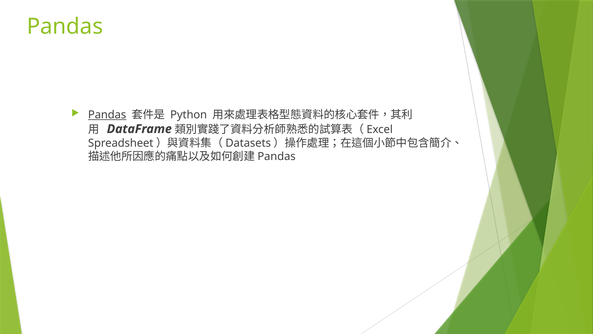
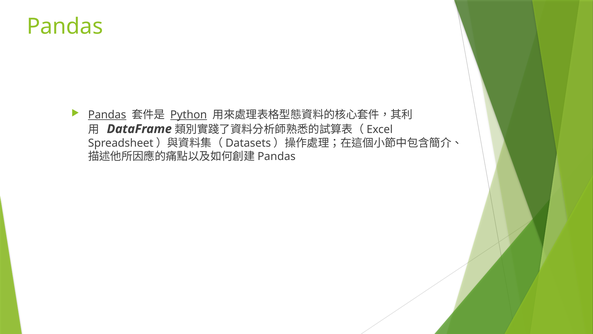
Python underline: none -> present (189, 115)
